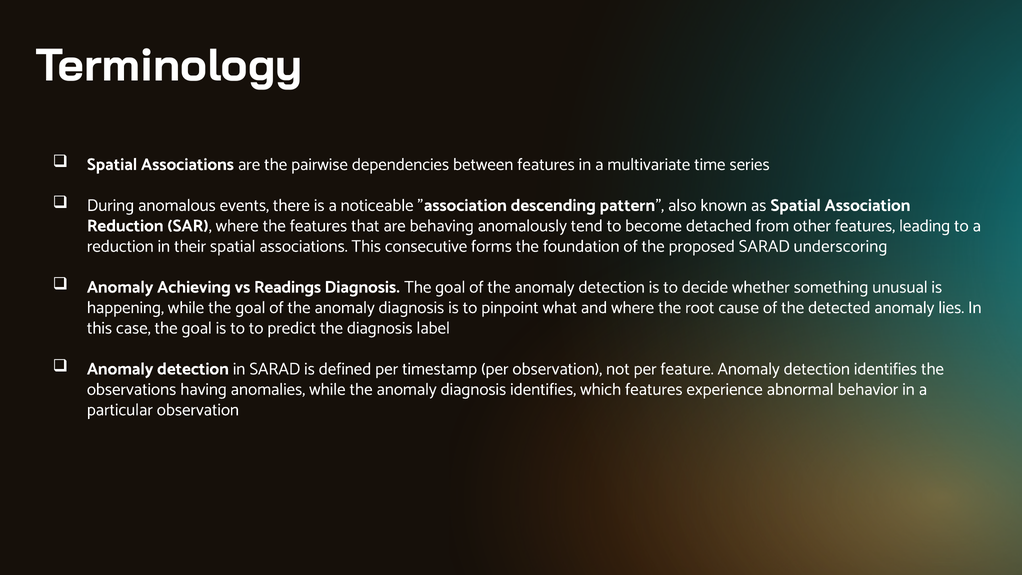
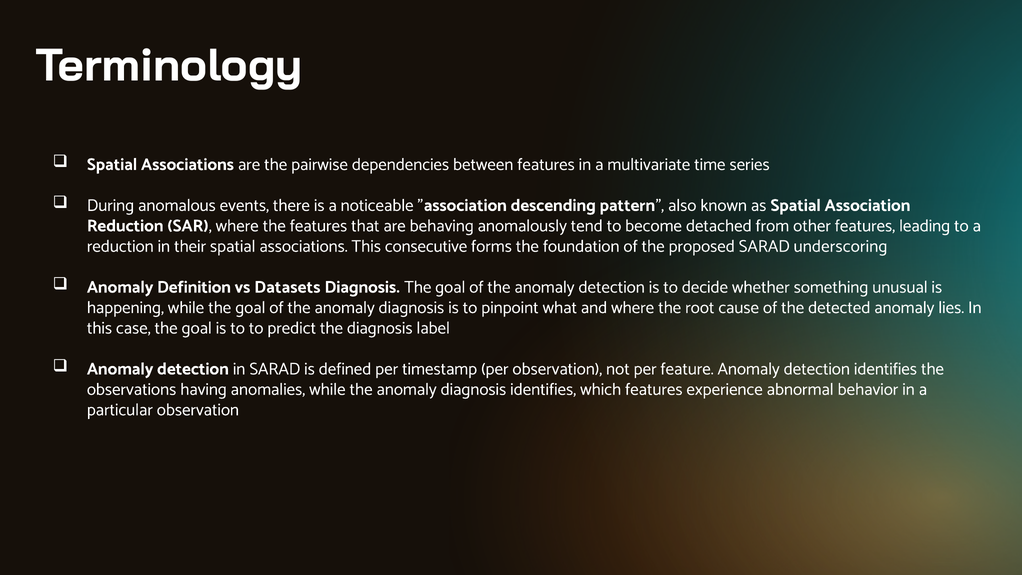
Achieving: Achieving -> Definition (194, 287)
Readings: Readings -> Datasets (287, 287)
